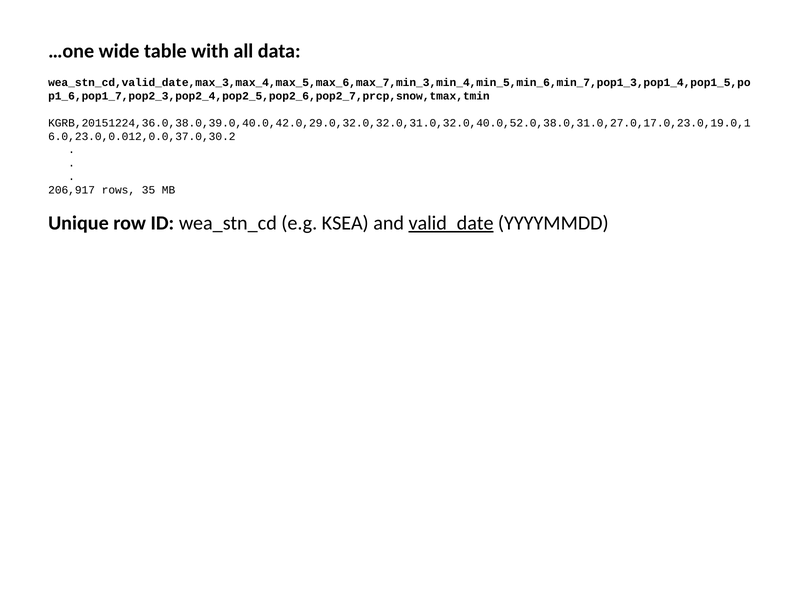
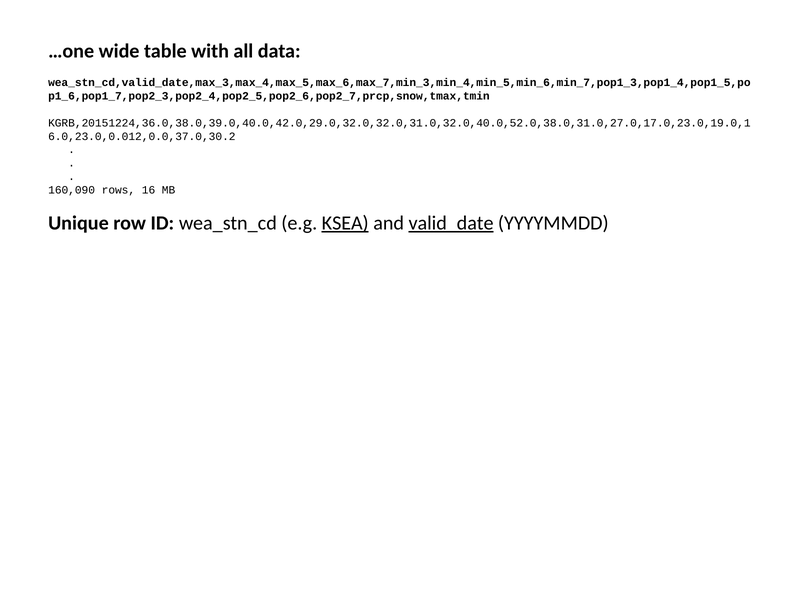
206,917: 206,917 -> 160,090 (72, 190)
35: 35 -> 16 (149, 190)
KSEA underline: none -> present (345, 223)
